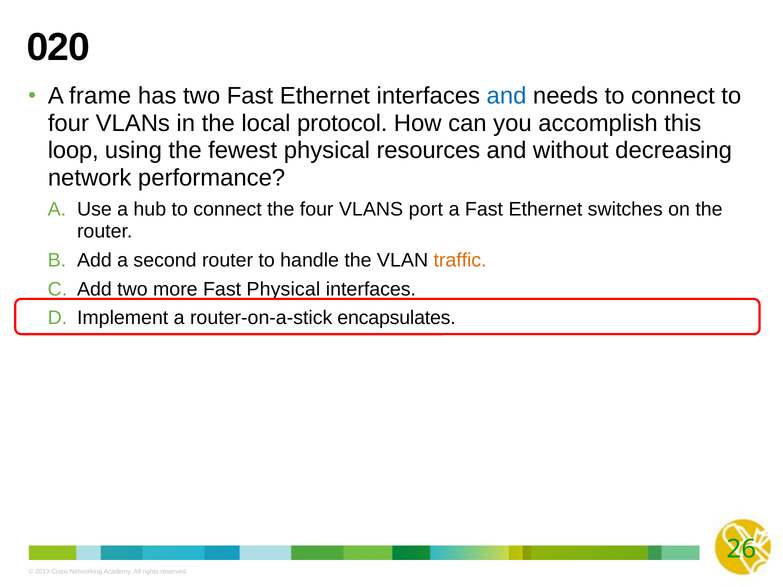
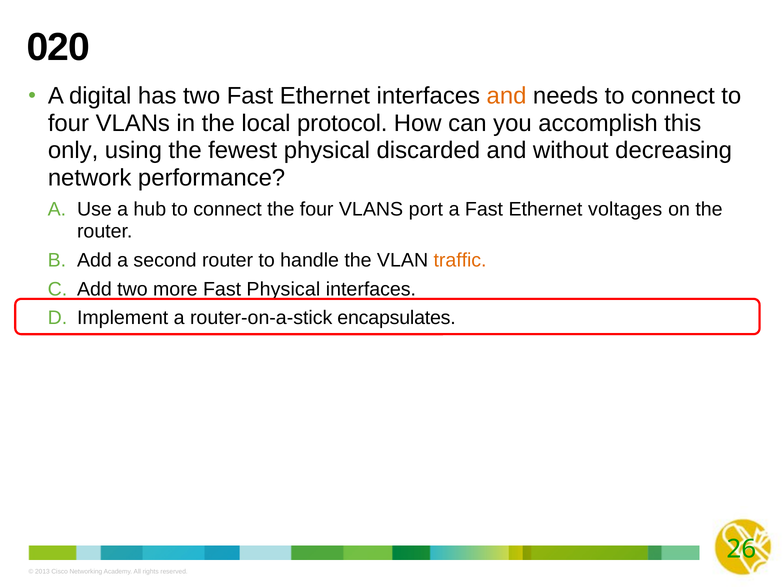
frame: frame -> digital (100, 96)
and colour: blue -> orange (507, 96)
loop: loop -> only (73, 151)
resources: resources -> discarded (428, 151)
switches: switches -> voltages (625, 209)
